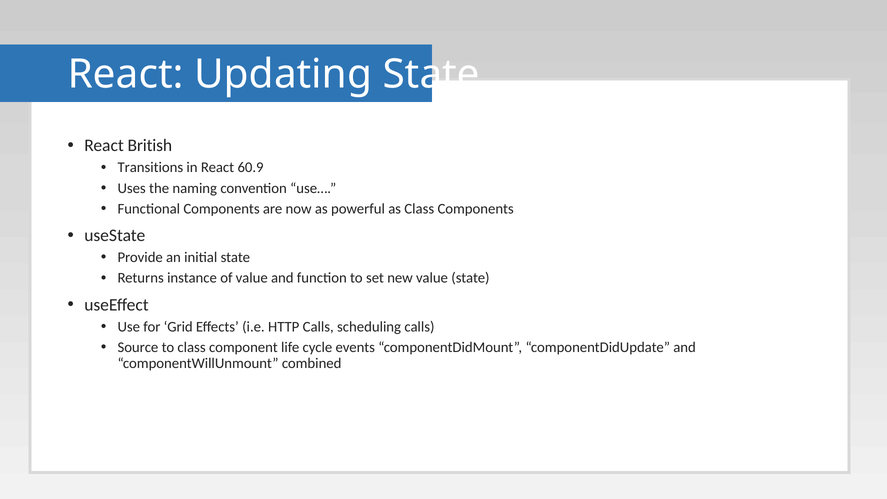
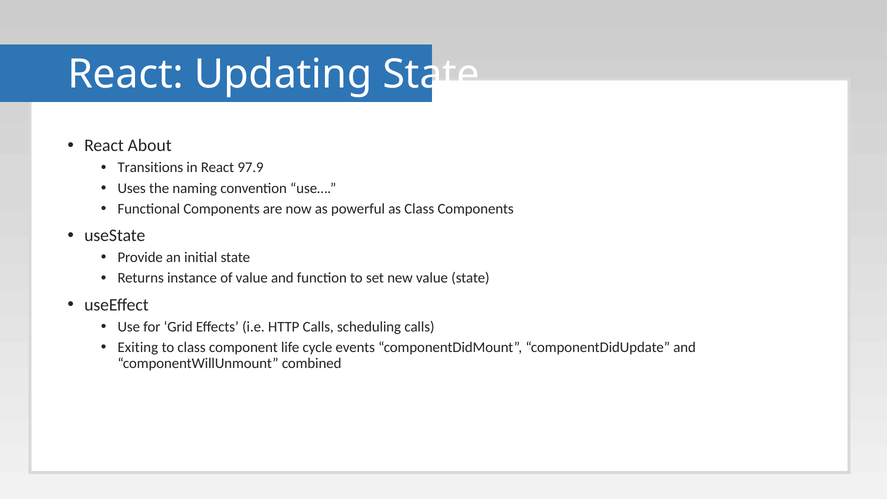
British: British -> About (150, 146)
60.9: 60.9 -> 97.9 (251, 168)
Source: Source -> Exiting (138, 347)
